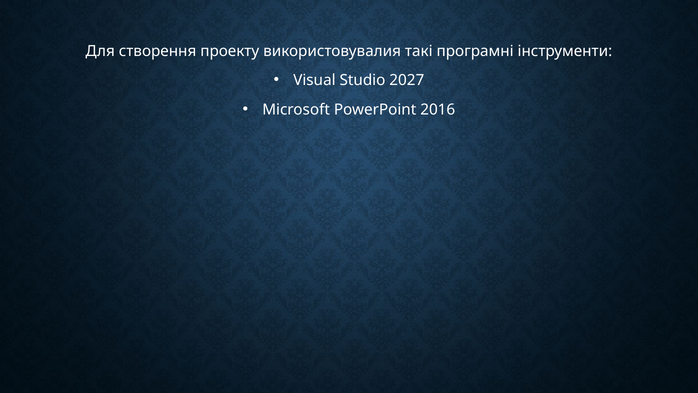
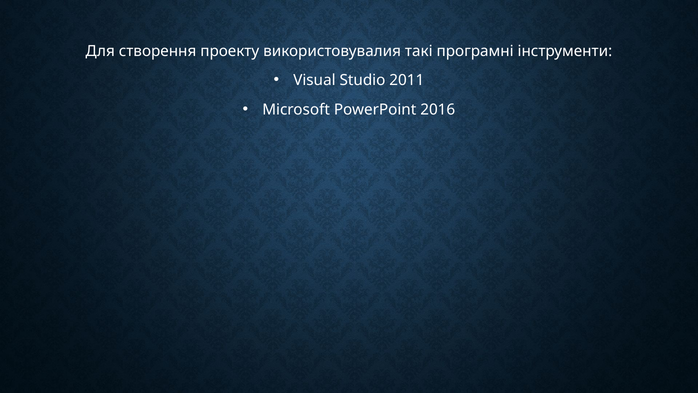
2027: 2027 -> 2011 (407, 80)
